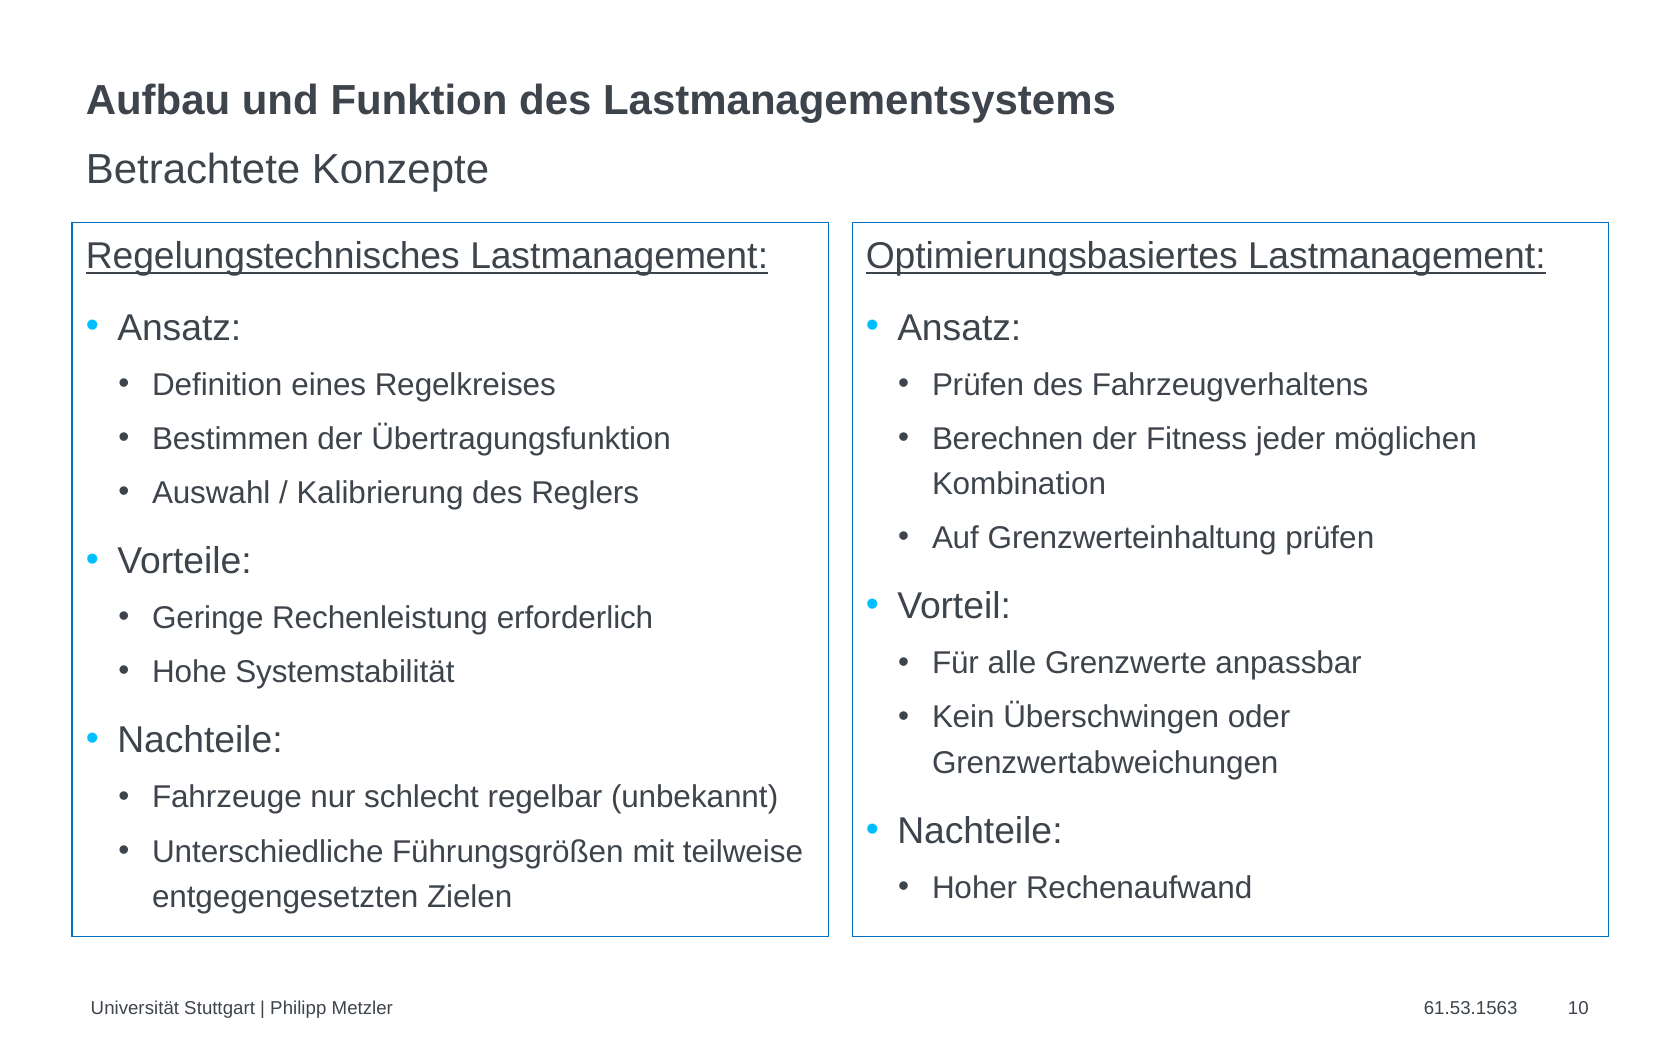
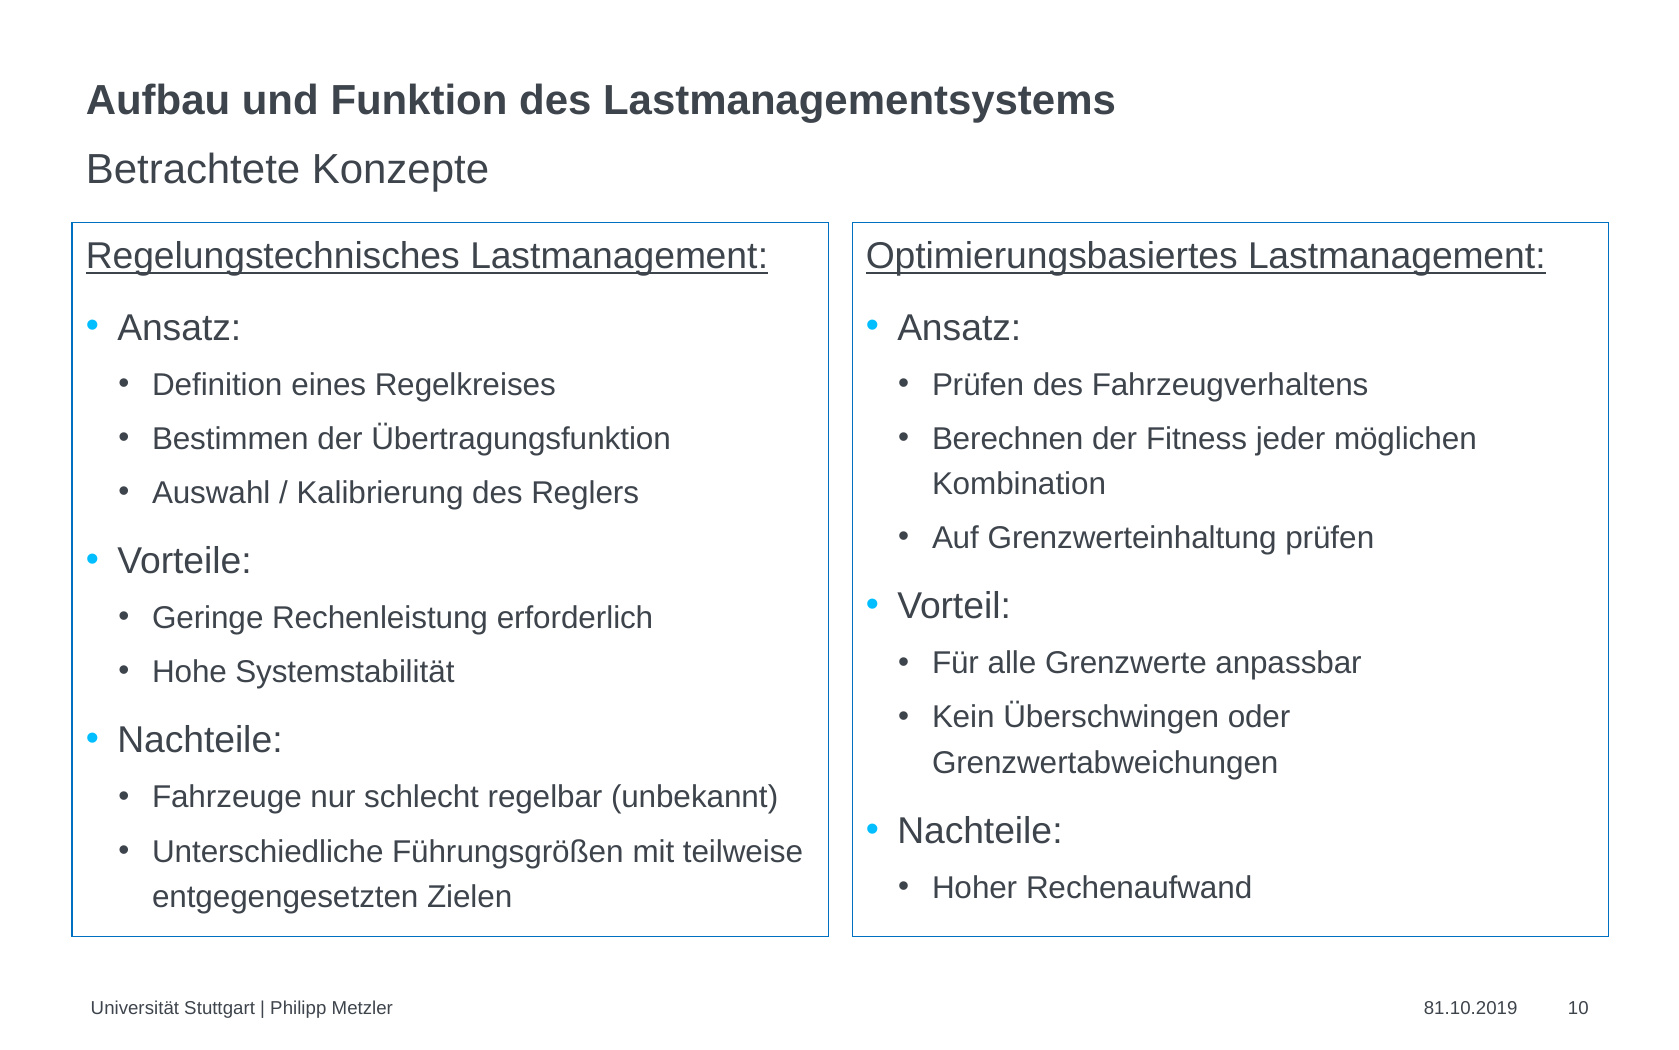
61.53.1563: 61.53.1563 -> 81.10.2019 (1471, 1007)
